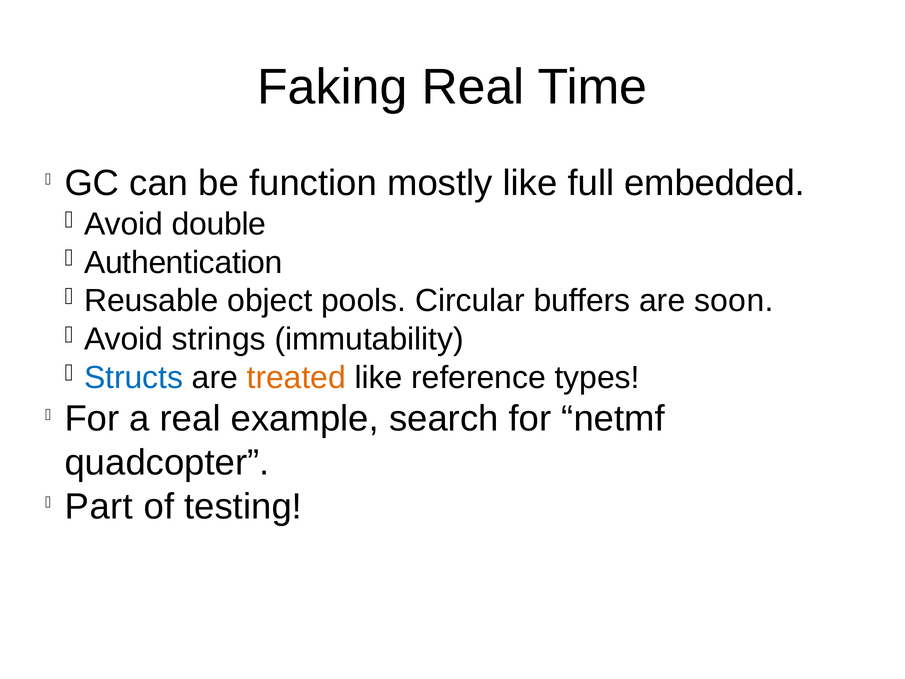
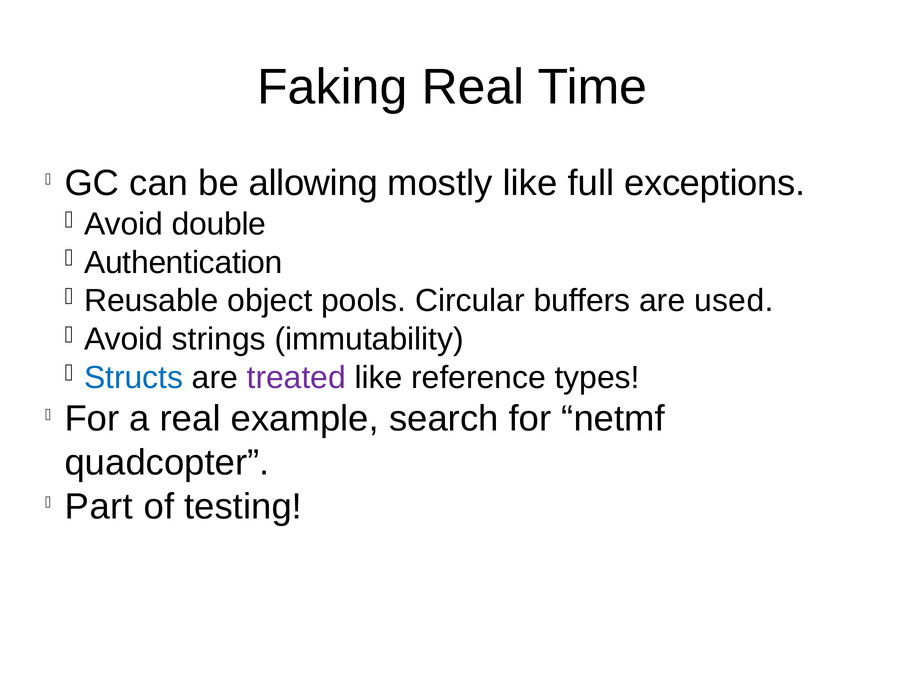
function: function -> allowing (313, 183)
embedded: embedded -> exceptions (715, 183)
soon: soon -> used (734, 301)
treated colour: orange -> purple (296, 377)
